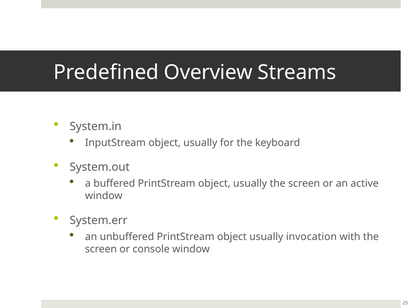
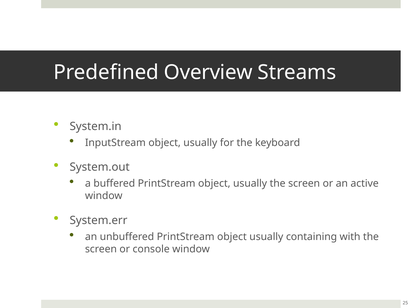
invocation: invocation -> containing (311, 237)
